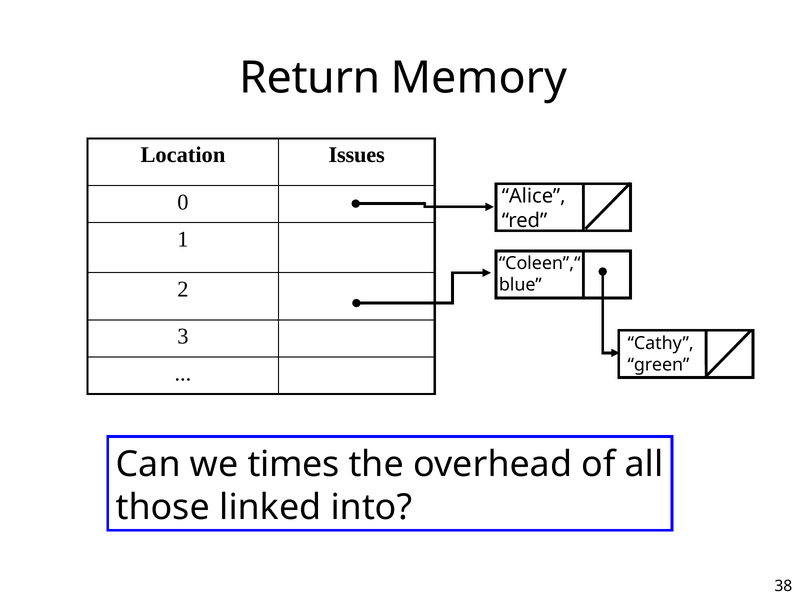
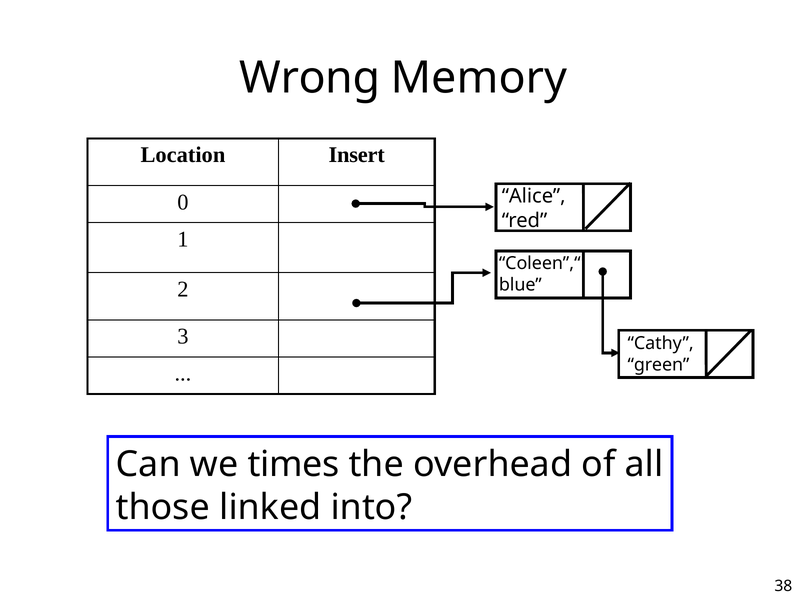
Return: Return -> Wrong (310, 78)
Issues: Issues -> Insert (357, 155)
